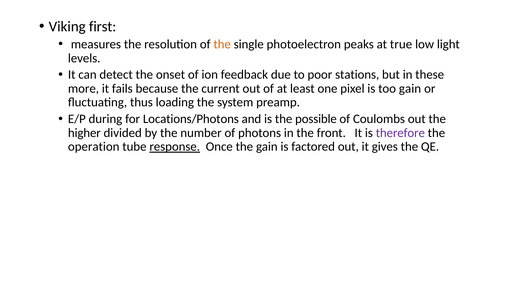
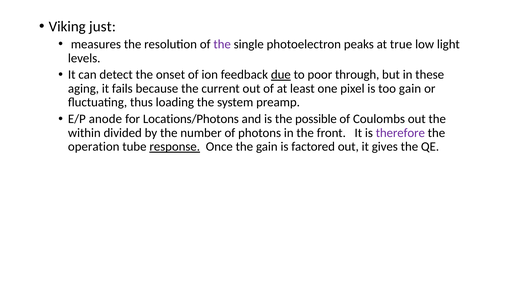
first: first -> just (102, 27)
the colour: orange -> purple (222, 44)
due underline: none -> present (281, 75)
stations: stations -> through (357, 75)
more: more -> aging (83, 88)
during: during -> anode (105, 119)
higher: higher -> within (84, 133)
